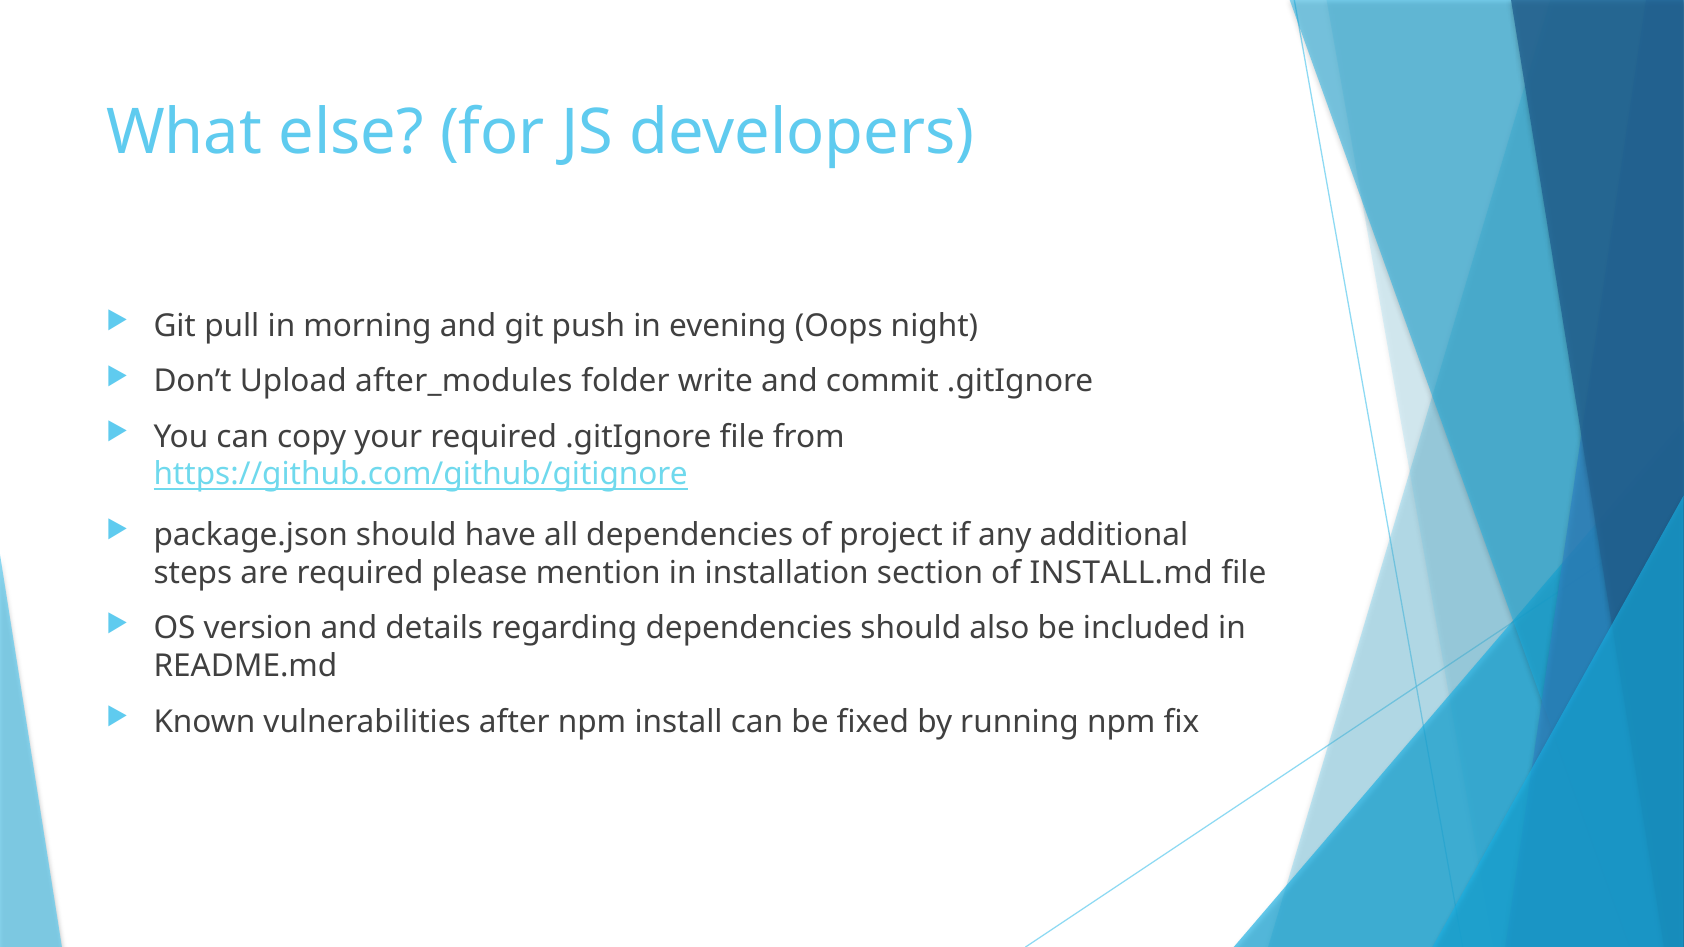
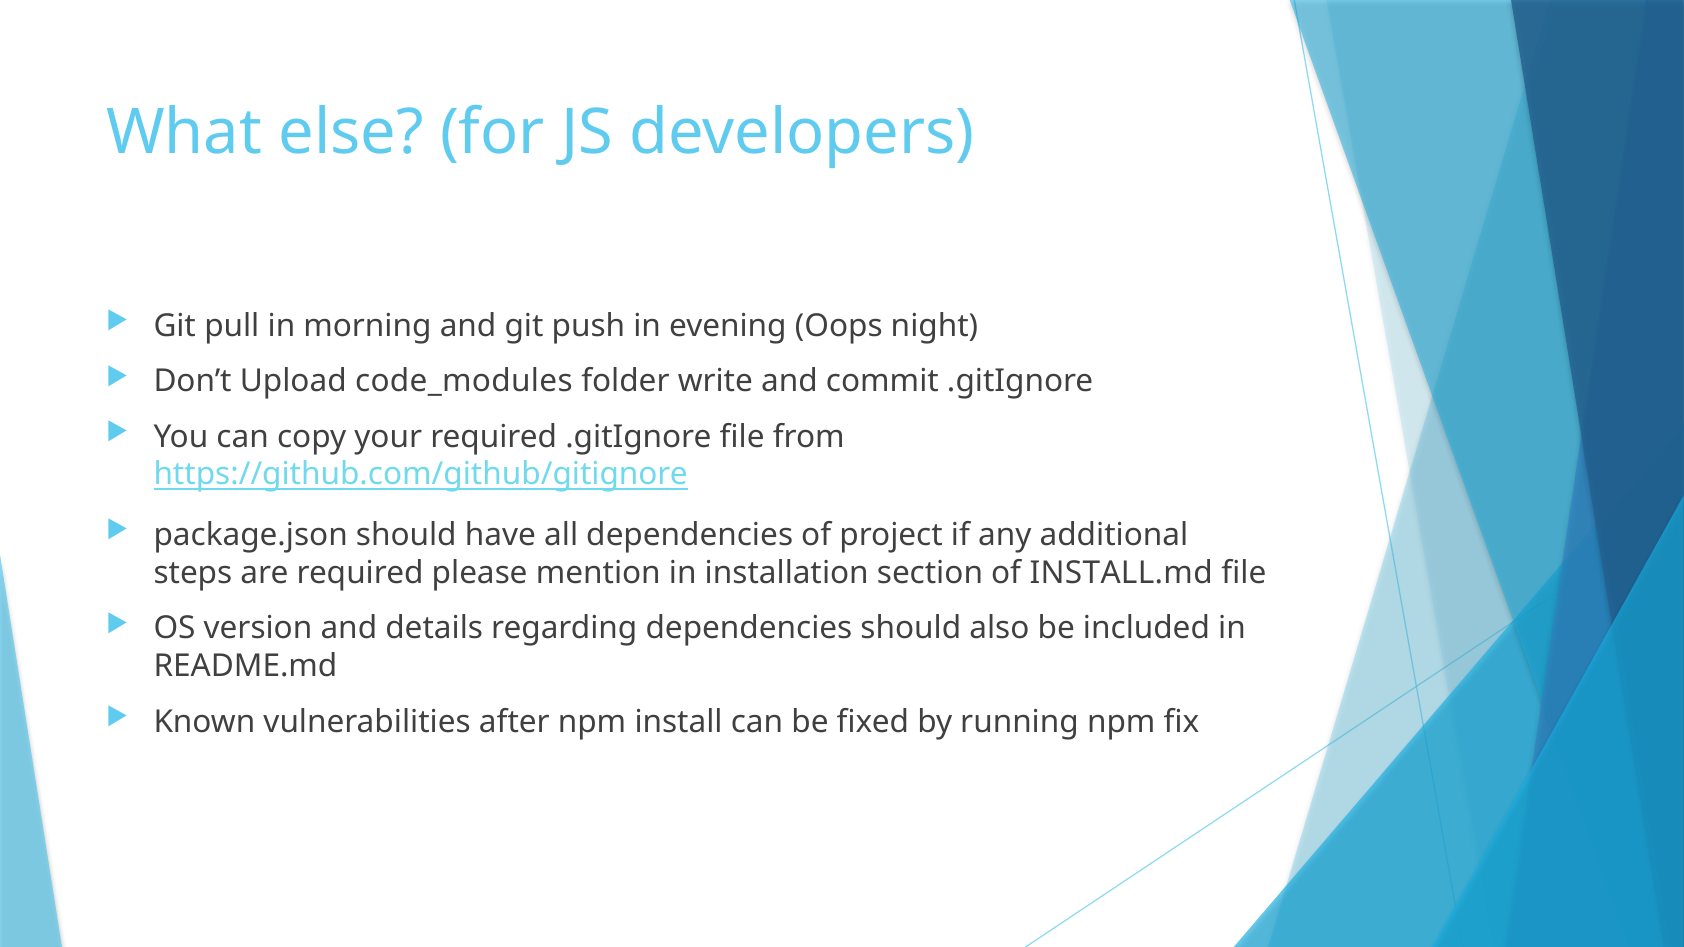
after_modules: after_modules -> code_modules (464, 381)
